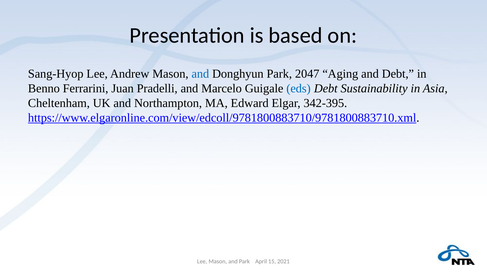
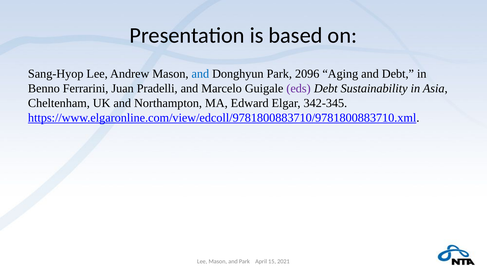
2047: 2047 -> 2096 (307, 74)
eds colour: blue -> purple (299, 89)
342-395: 342-395 -> 342-345 (325, 103)
